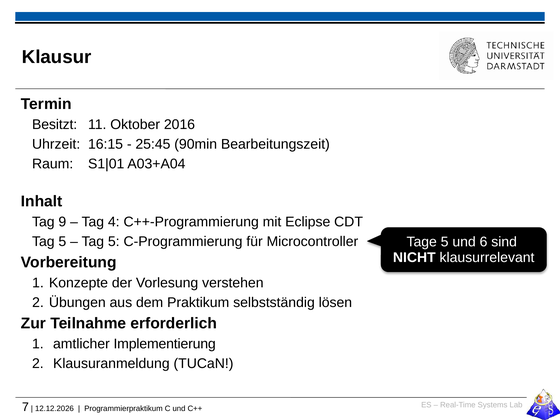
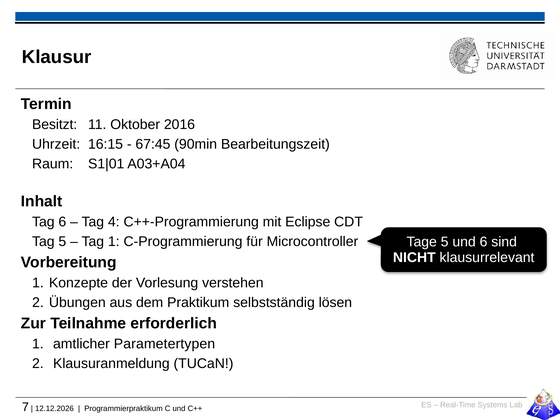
25:45: 25:45 -> 67:45 (153, 144)
Tag 9: 9 -> 6 (62, 222)
5: 5 -> 1 (114, 242)
Implementierung: Implementierung -> Parametertypen (164, 344)
